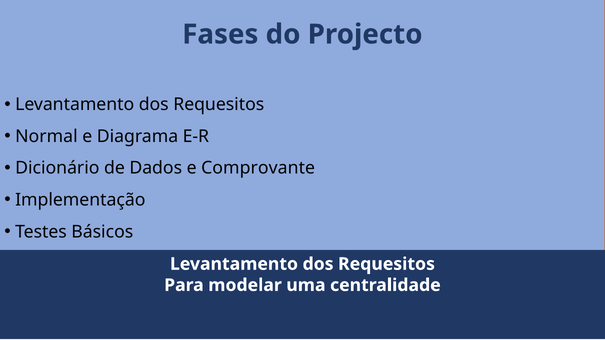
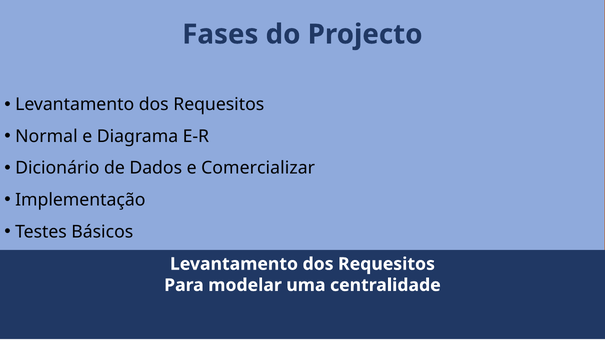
Comprovante: Comprovante -> Comercializar (258, 168)
